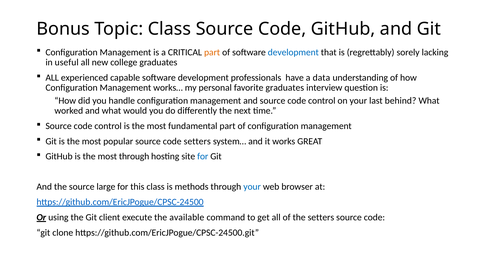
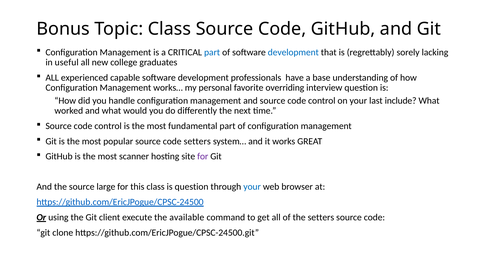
part colour: orange -> blue (212, 52)
data: data -> base (321, 78)
favorite graduates: graduates -> overriding (285, 88)
behind: behind -> include (401, 101)
most through: through -> scanner (134, 157)
for colour: blue -> purple (203, 157)
is methods: methods -> question (192, 187)
